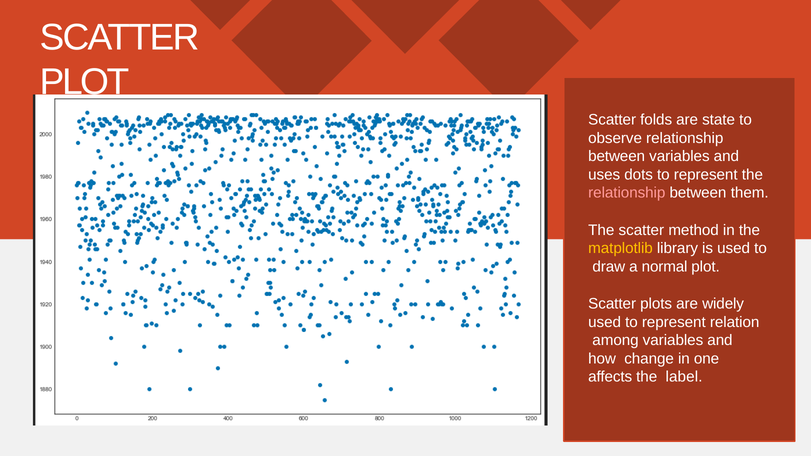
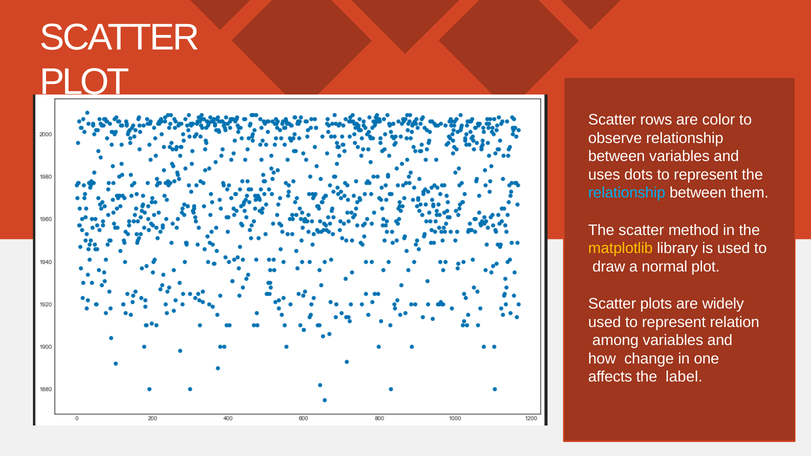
folds: folds -> rows (656, 120)
state: state -> color (719, 120)
relationship colour: pink -> light blue (627, 193)
